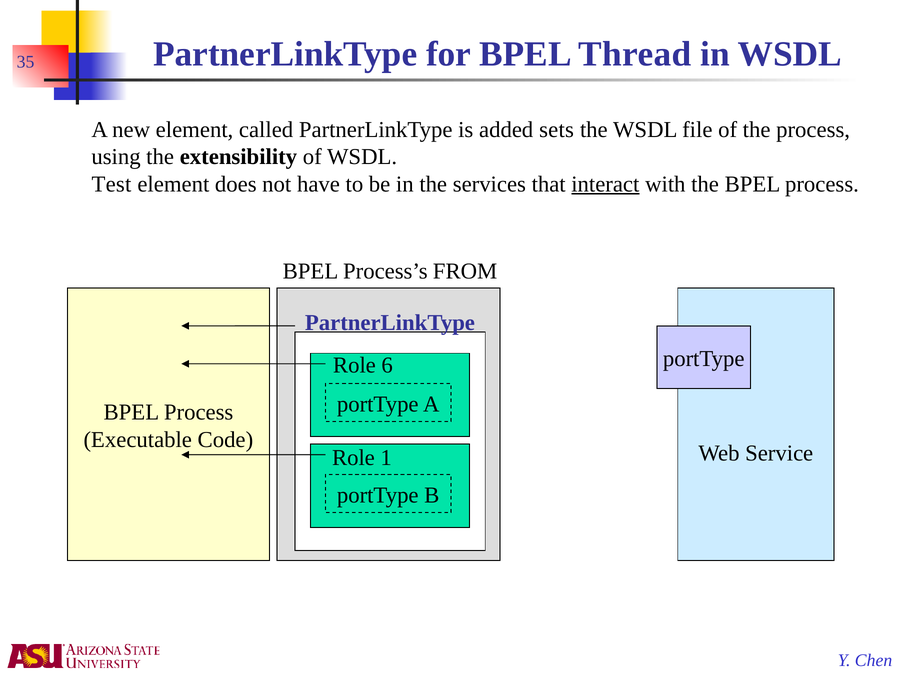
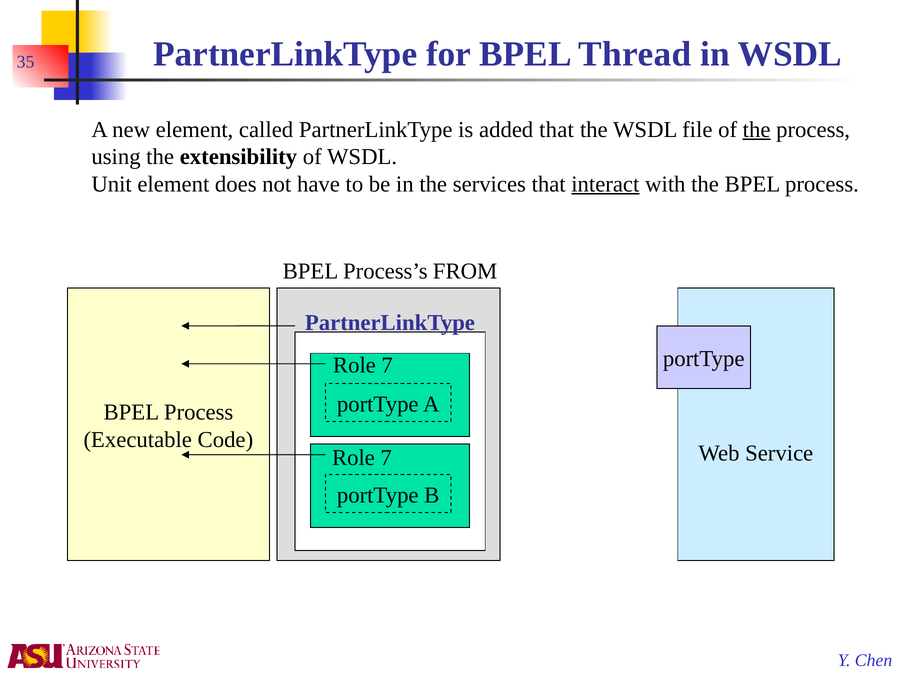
added sets: sets -> that (557, 130)
the underline: none -> present (757, 130)
Test: Test -> Unit (112, 184)
6: 6 -> 7 (387, 366)
1: 1 -> 7 (386, 458)
